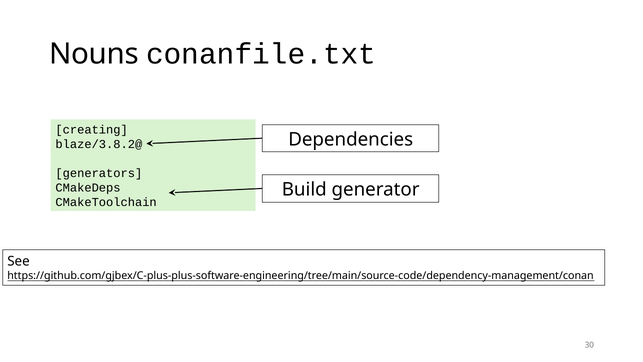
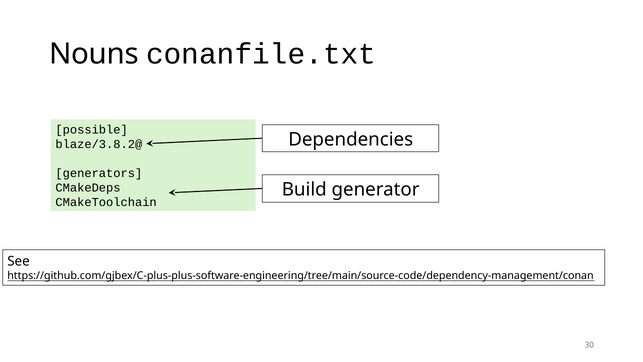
creating: creating -> possible (92, 130)
